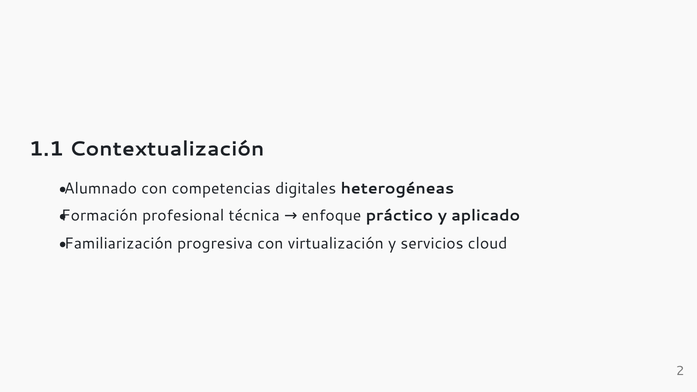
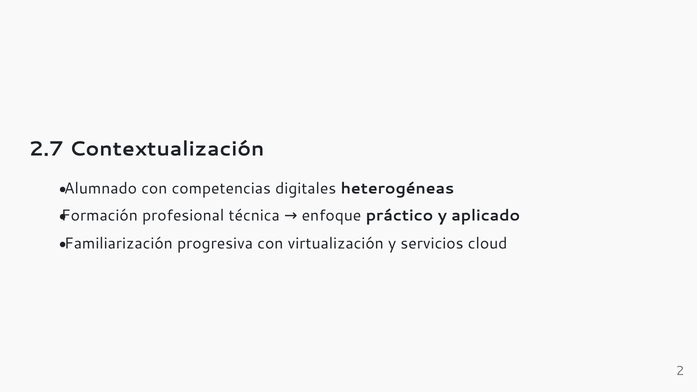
1.1: 1.1 -> 2.7 (46, 149)
